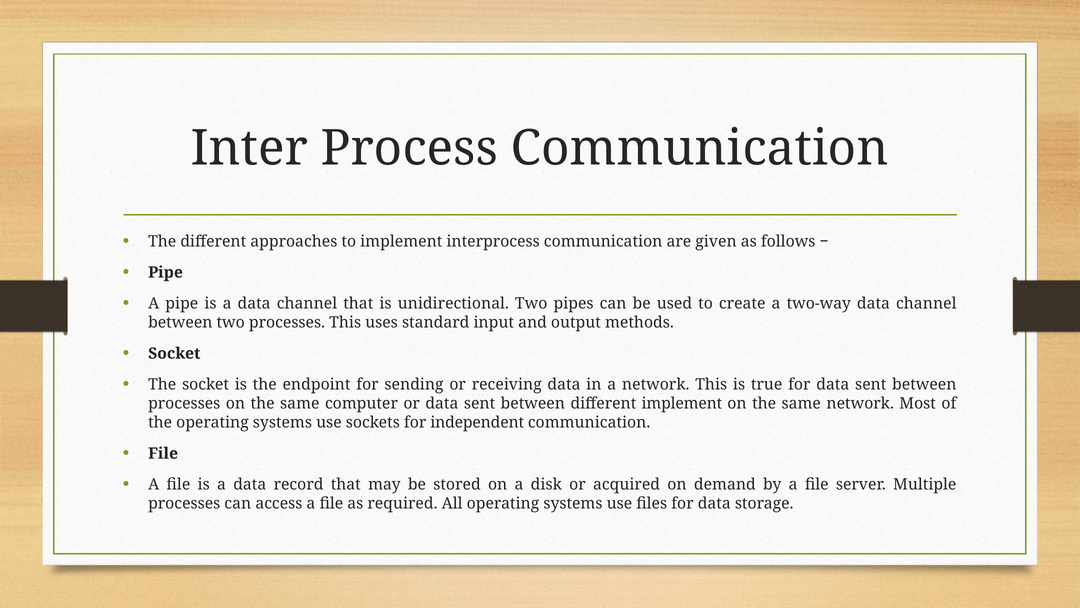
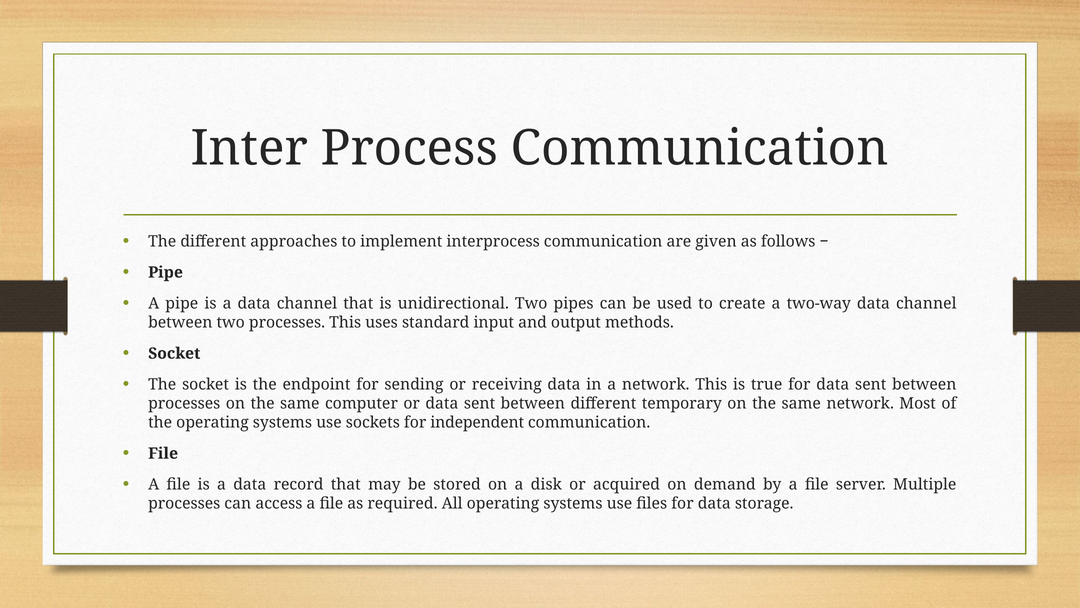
different implement: implement -> temporary (682, 403)
